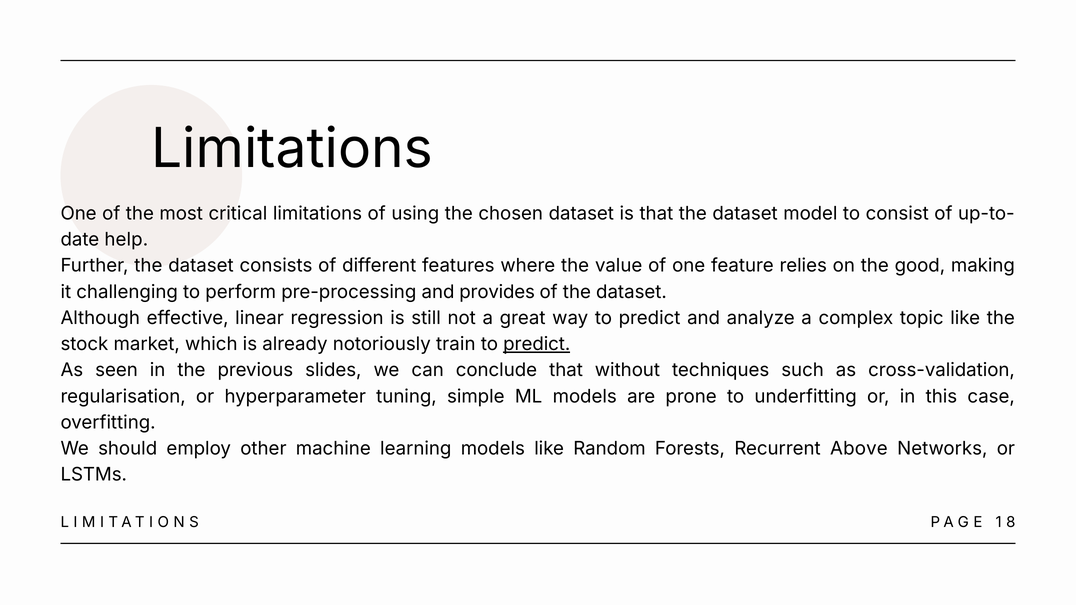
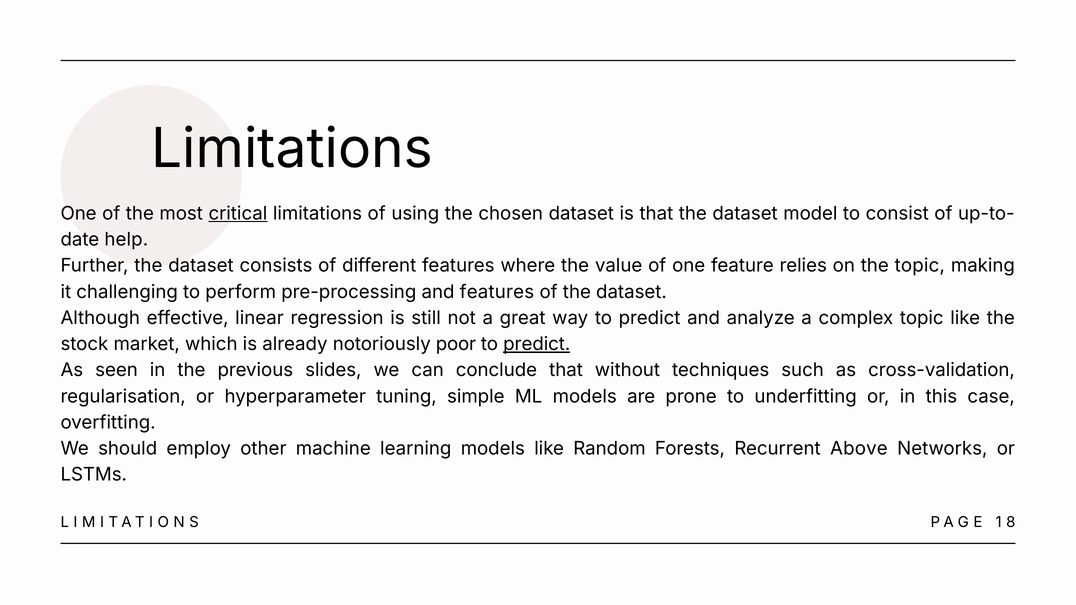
critical underline: none -> present (238, 214)
the good: good -> topic (920, 266)
and provides: provides -> features (497, 292)
train: train -> poor (456, 344)
